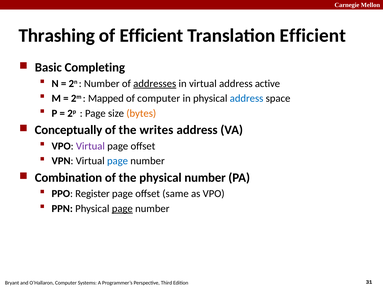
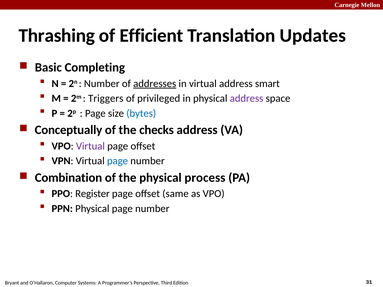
Translation Efficient: Efficient -> Updates (313, 36)
active: active -> smart (267, 84)
Mapped: Mapped -> Triggers (106, 98)
of computer: computer -> privileged (159, 98)
address colour: blue -> purple (247, 98)
bytes colour: orange -> blue (141, 113)
writes: writes -> checks (157, 130)
physical number: number -> process (205, 178)
page underline: present -> none (122, 209)
